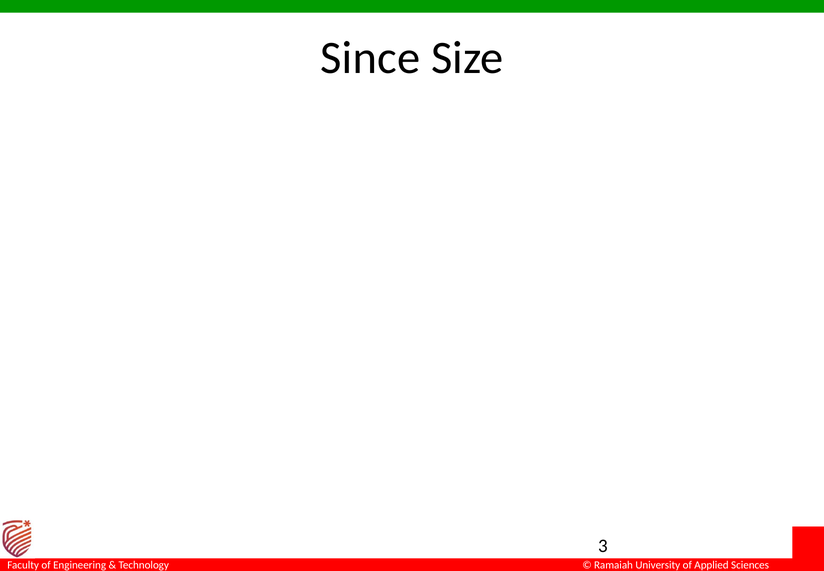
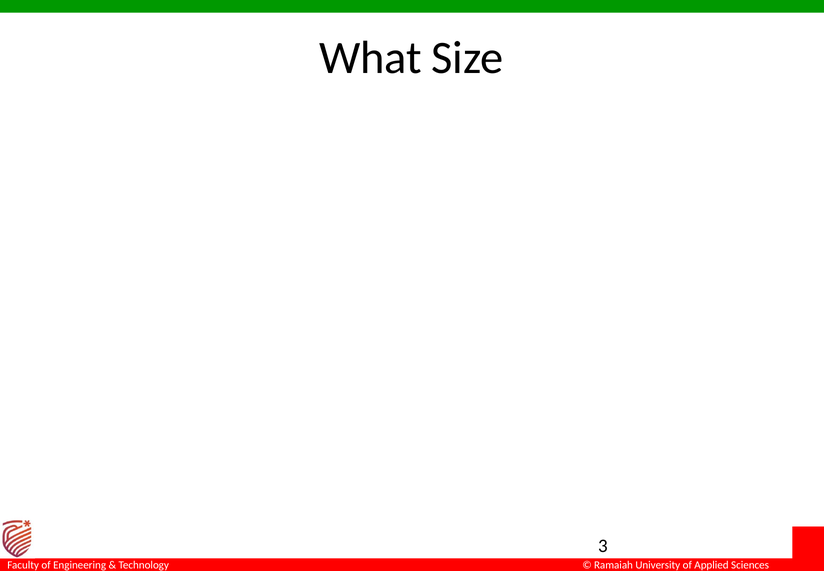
Since: Since -> What (371, 58)
